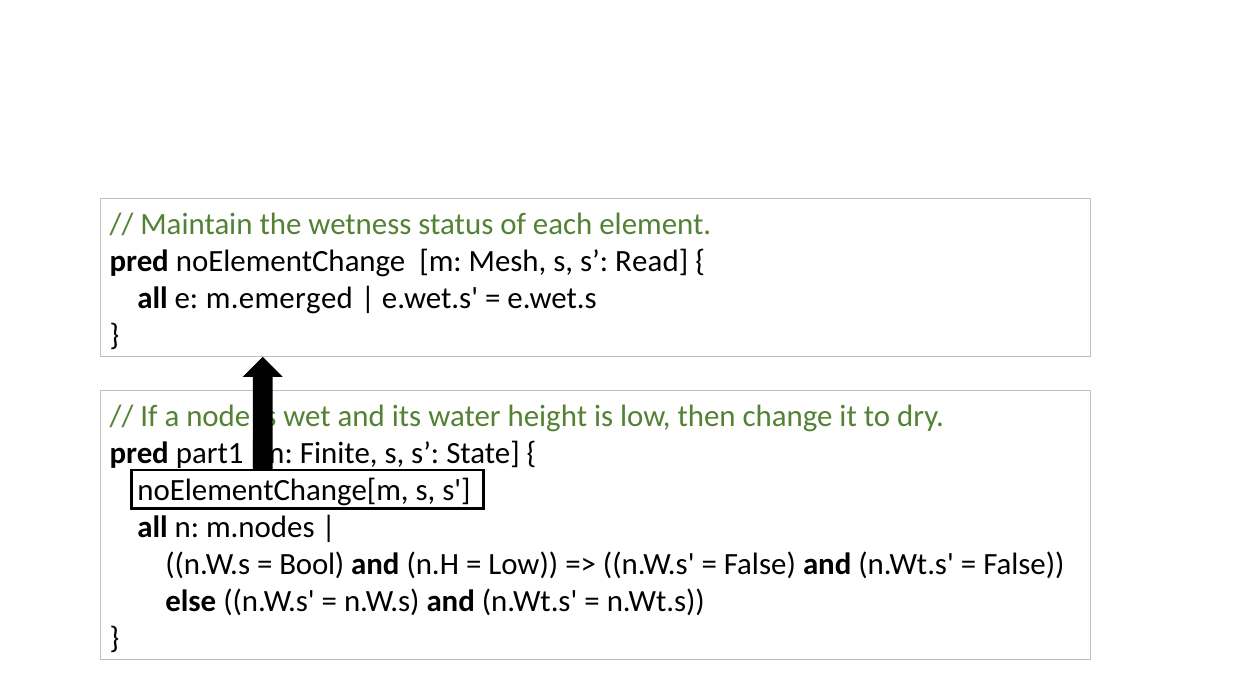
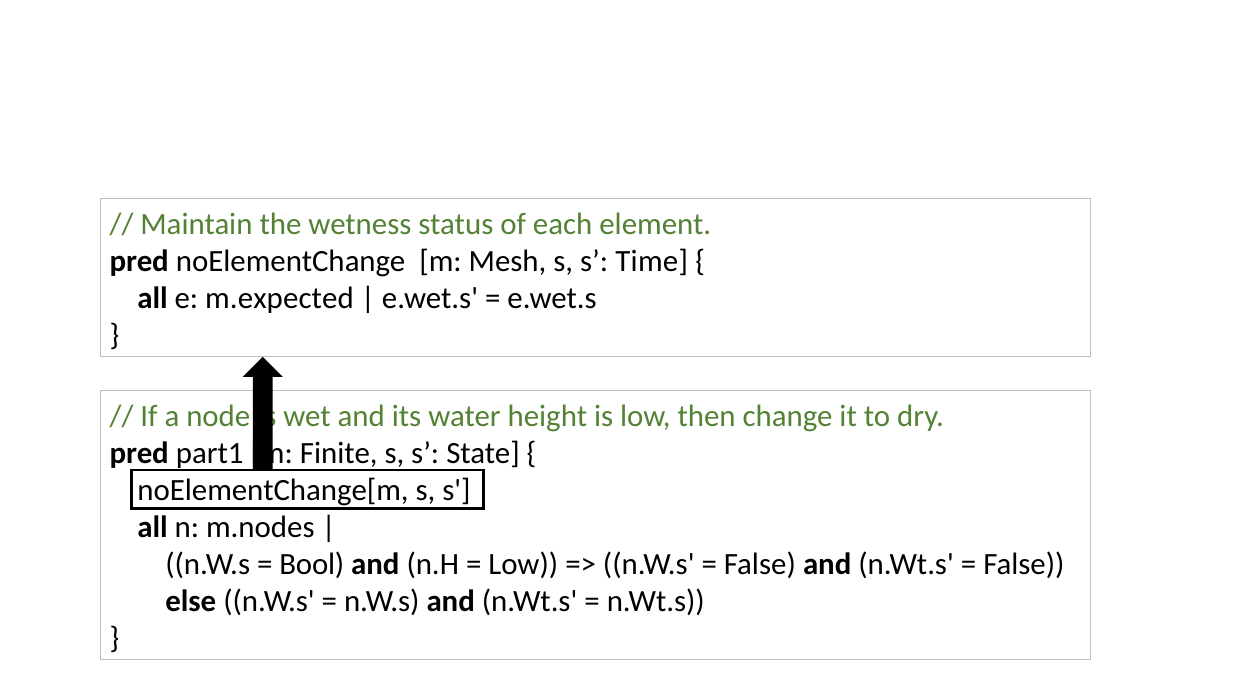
Read: Read -> Time (652, 261)
m.emerged: m.emerged -> m.expected (279, 298)
